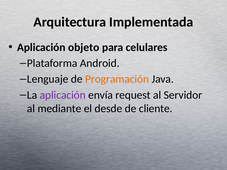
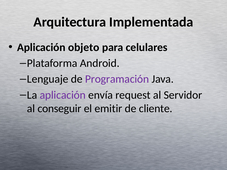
Programación colour: orange -> purple (117, 79)
mediante: mediante -> conseguir (59, 109)
desde: desde -> emitir (108, 109)
